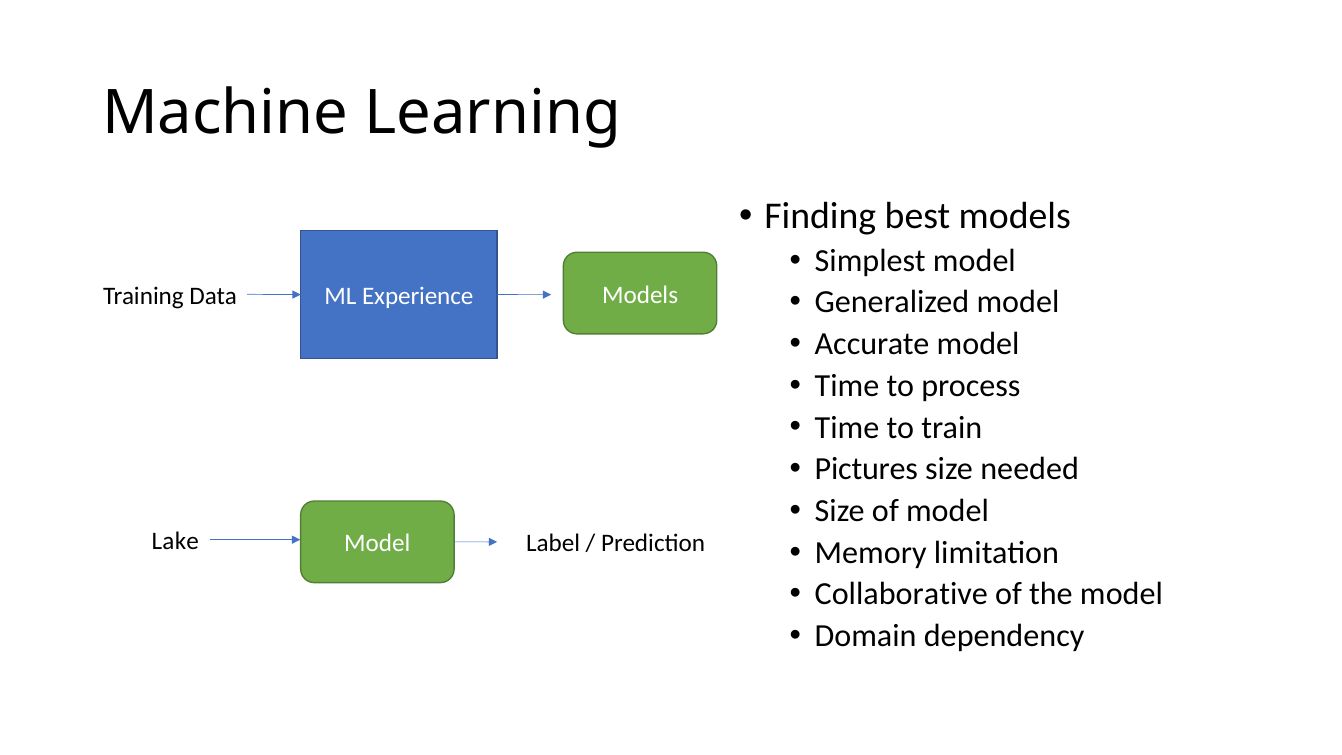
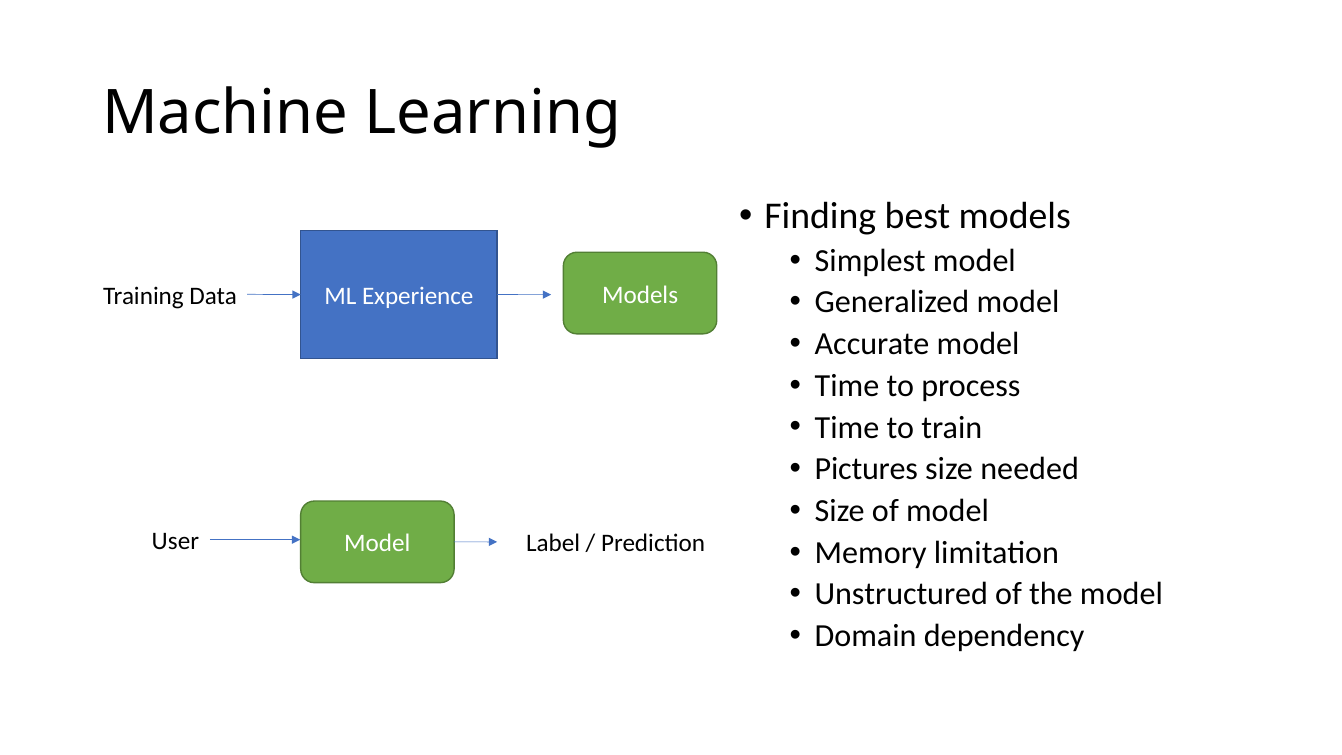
Lake: Lake -> User (175, 541)
Collaborative: Collaborative -> Unstructured (901, 594)
